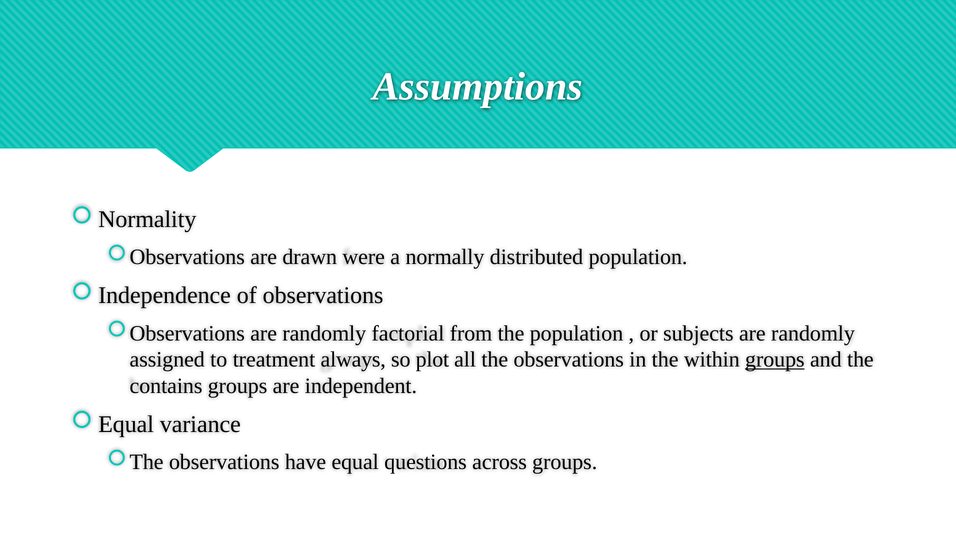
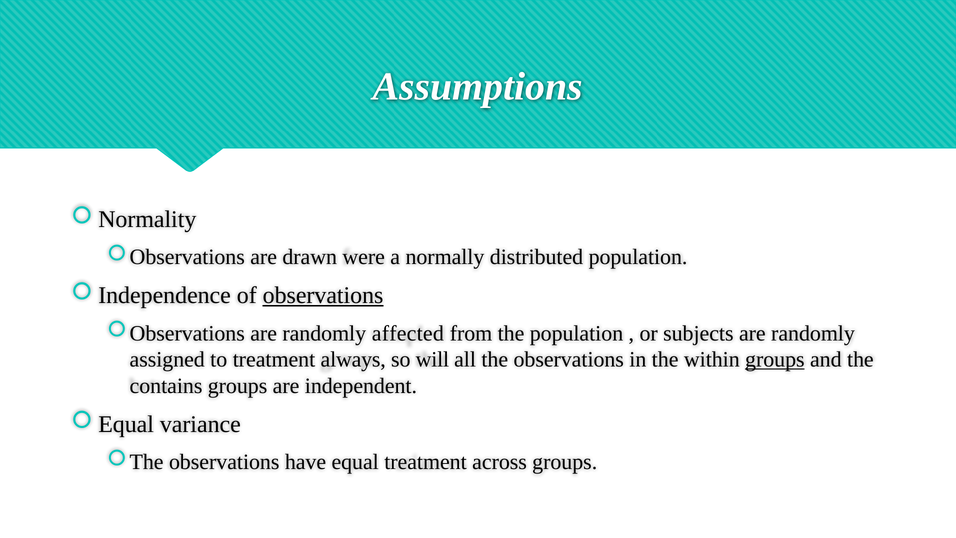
observations underline: none -> present (323, 295)
factorial: factorial -> affected (408, 333)
plot: plot -> will (432, 359)
equal questions: questions -> treatment (426, 462)
